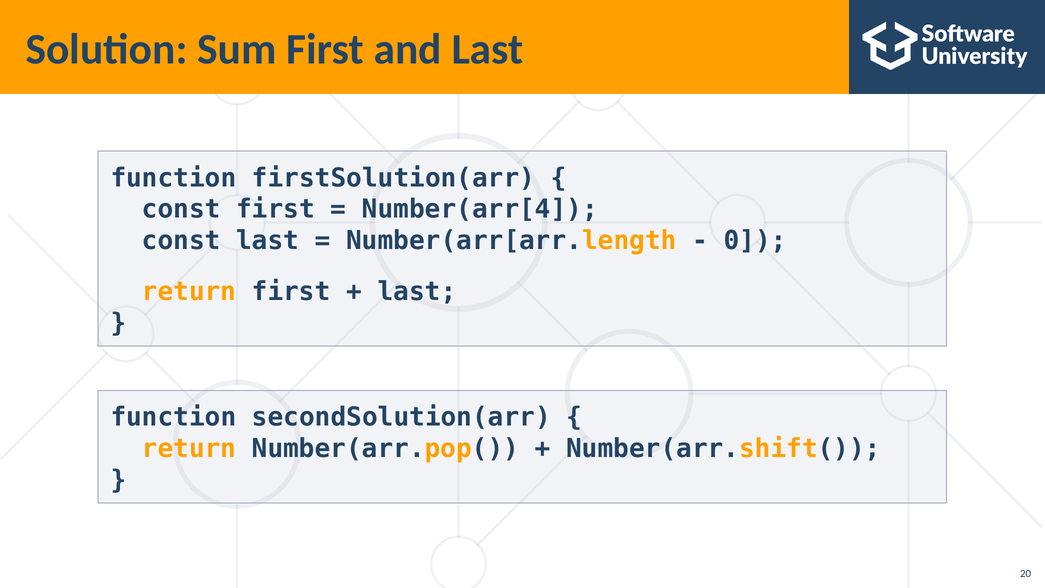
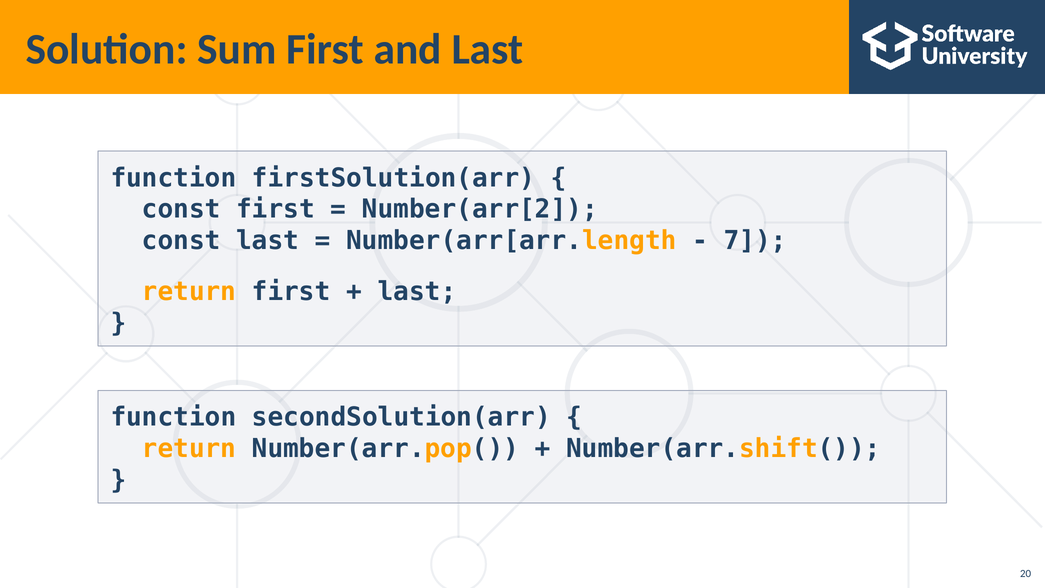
Number(arr[4: Number(arr[4 -> Number(arr[2 (480, 209)
0: 0 -> 7 (755, 241)
